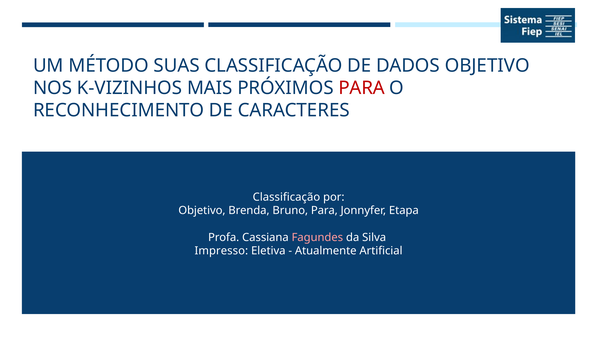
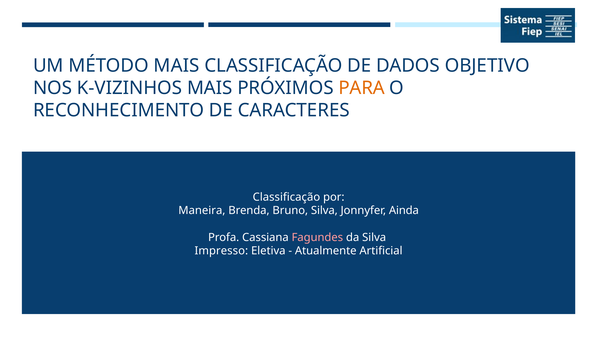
MÉTODO SUAS: SUAS -> MAIS (177, 65)
PARA colour: red -> orange (362, 88)
Objetivo: Objetivo -> Maneira (202, 210)
Bruno Para: Para -> Silva (324, 210)
Etapa: Etapa -> Ainda (404, 210)
